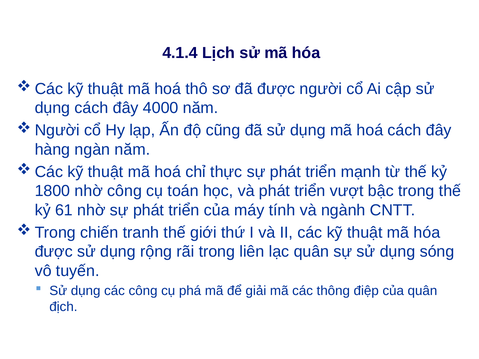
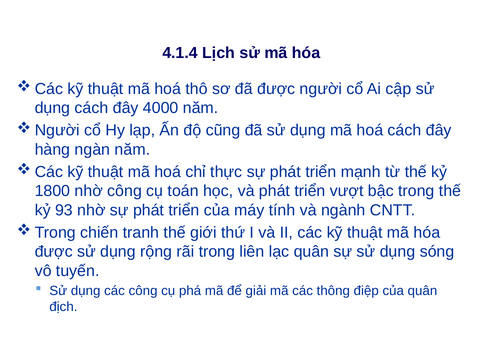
61: 61 -> 93 (64, 210)
